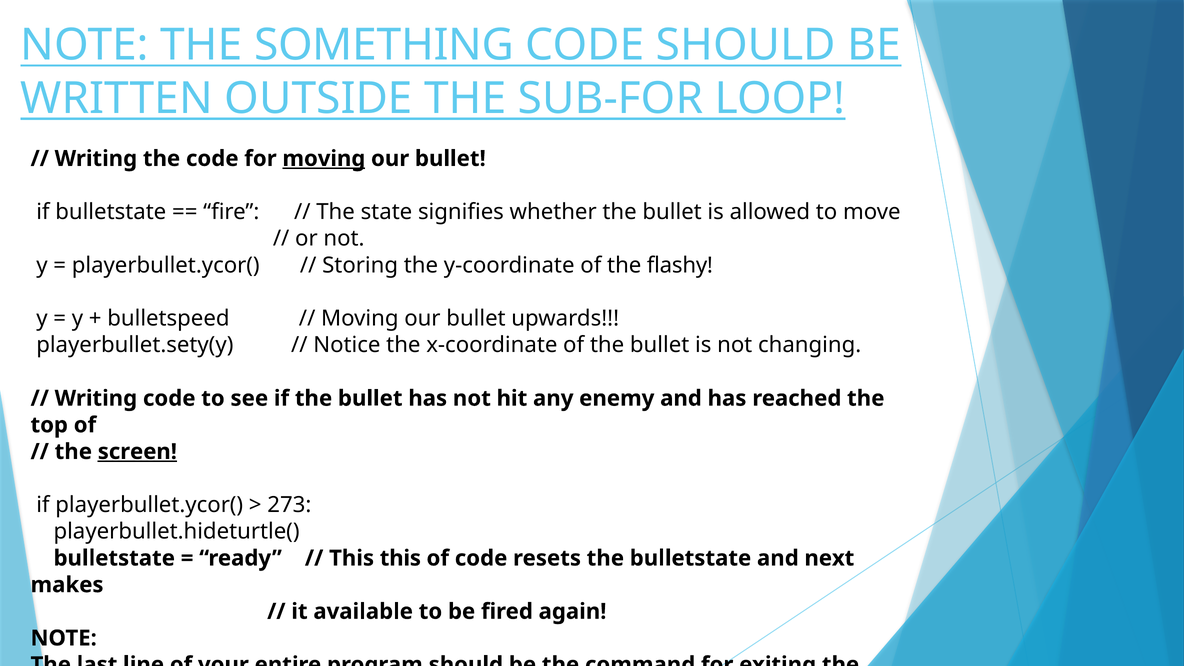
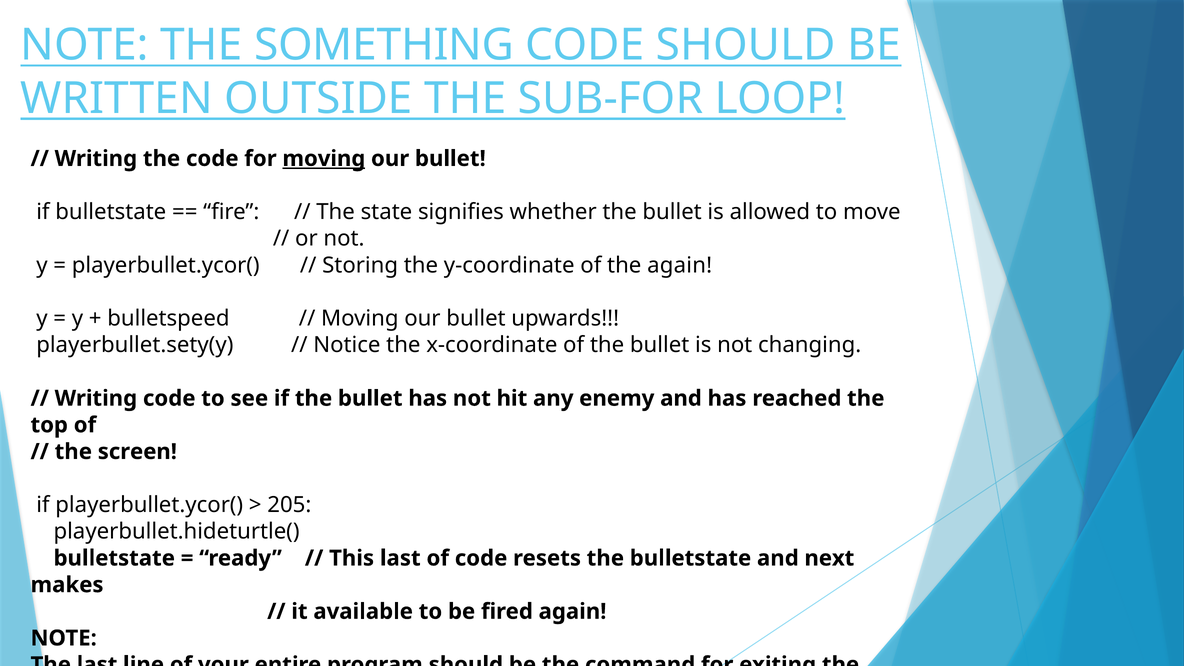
the flashy: flashy -> again (680, 265)
screen underline: present -> none (137, 452)
273: 273 -> 205 (289, 505)
This this: this -> last (400, 558)
